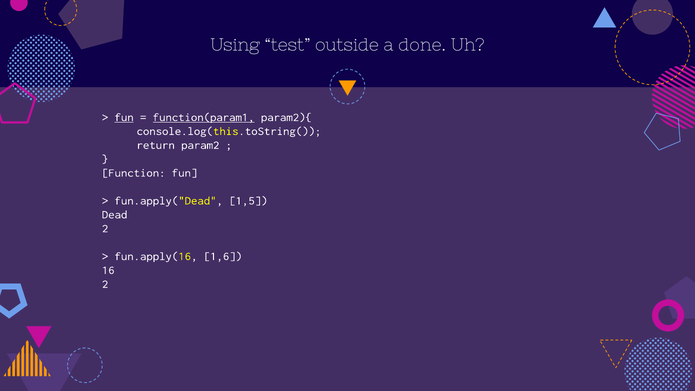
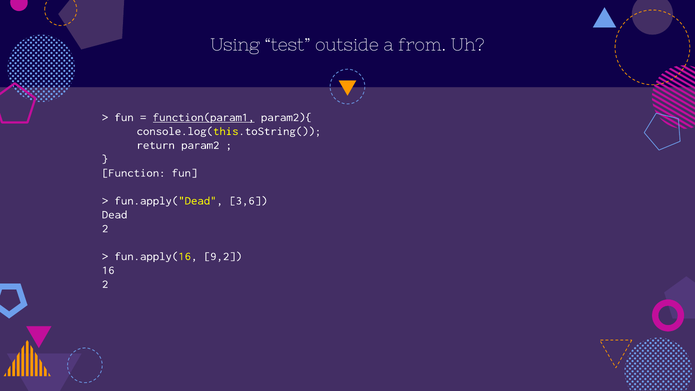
done: done -> from (422, 45)
fun underline: present -> none (124, 117)
1,5: 1,5 -> 3,6 (248, 201)
1,6: 1,6 -> 9,2 (223, 256)
